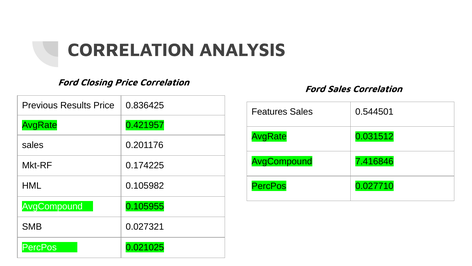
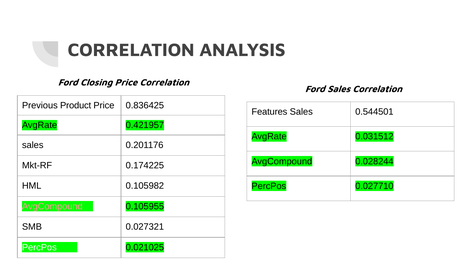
Results: Results -> Product (76, 105)
7.416846: 7.416846 -> 0.028244 (374, 161)
AvgCompound colour: white -> pink (52, 206)
